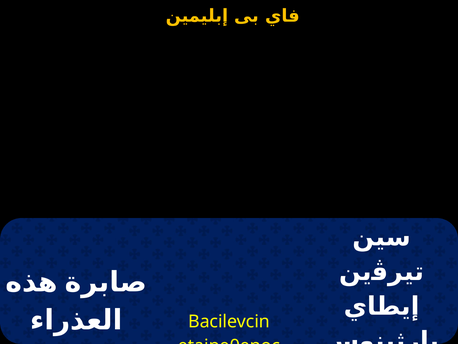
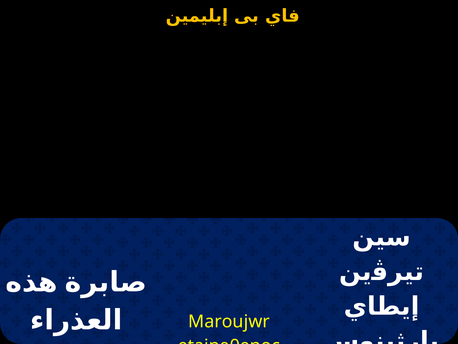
Bacilevcin: Bacilevcin -> Maroujwr (229, 321)
